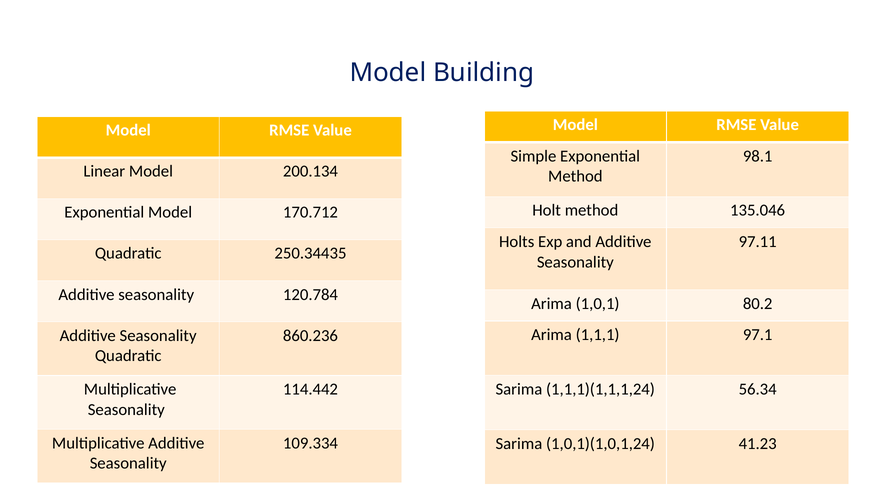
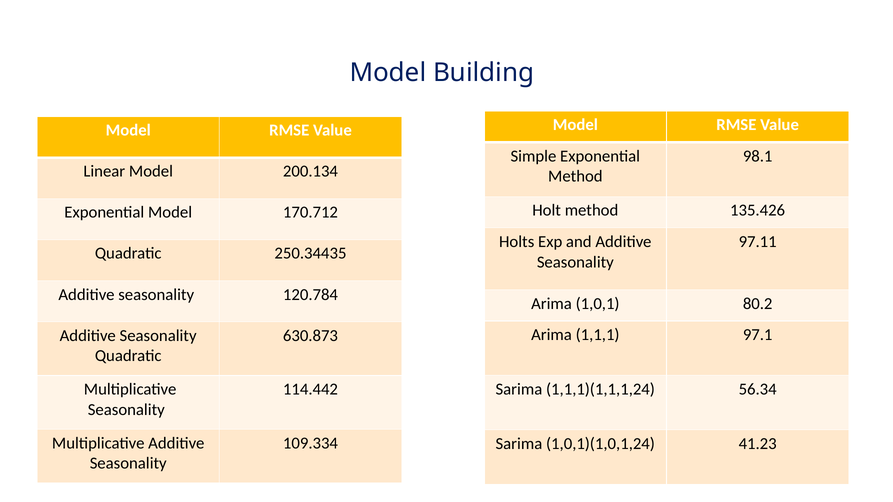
135.046: 135.046 -> 135.426 (758, 211)
860.236: 860.236 -> 630.873 (310, 336)
